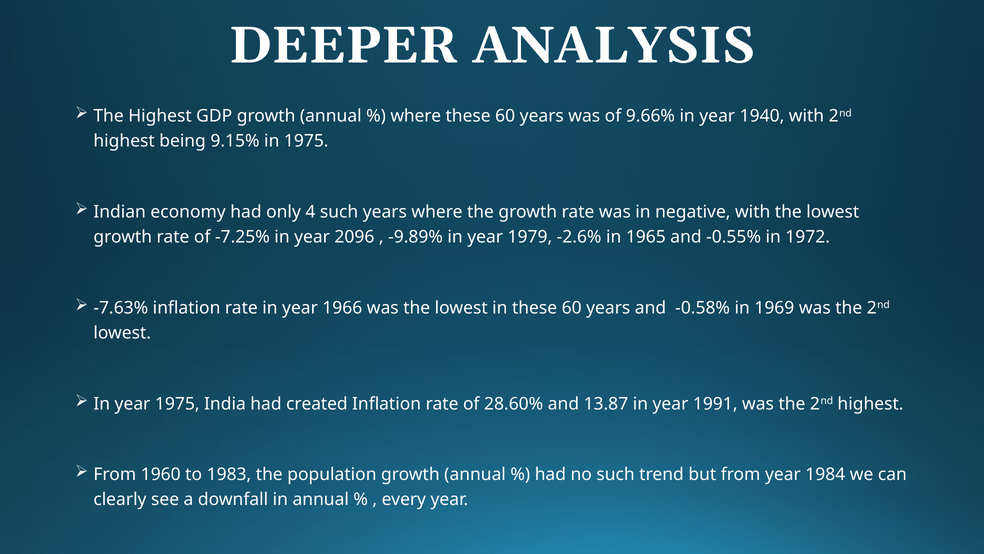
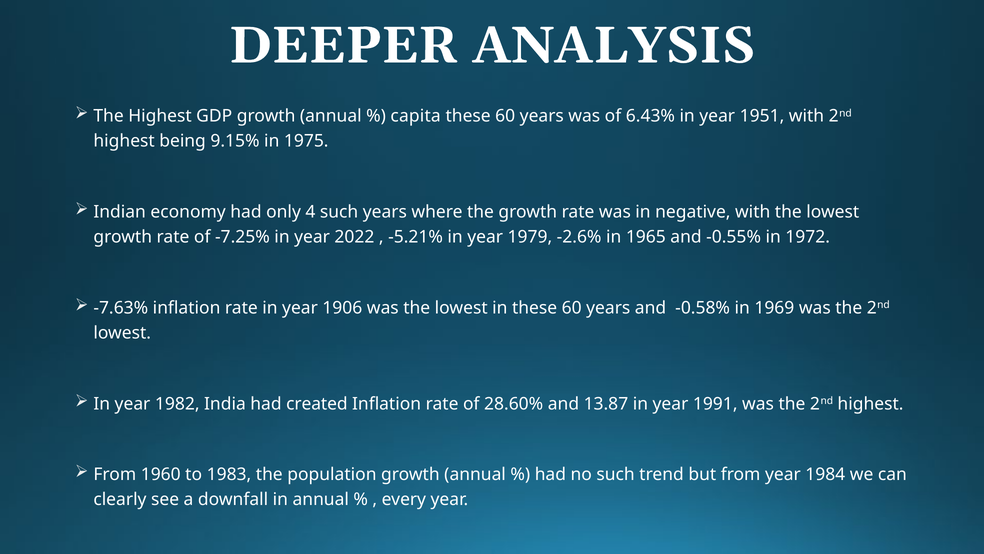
where: where -> capita (416, 116)
9.66%: 9.66% -> 6.43% (650, 116)
1940: 1940 -> 1951 (762, 116)
2096: 2096 -> 2022 (354, 237)
-9.89%: -9.89% -> -5.21% (416, 237)
1966: 1966 -> 1906 (342, 308)
year 1975: 1975 -> 1982 (177, 403)
